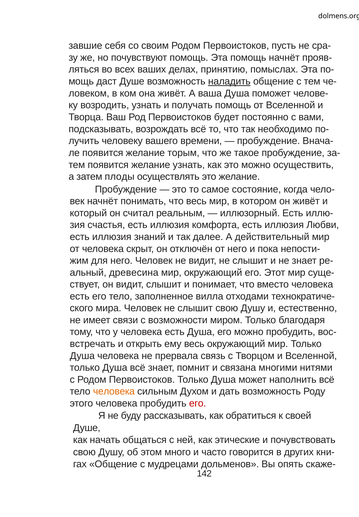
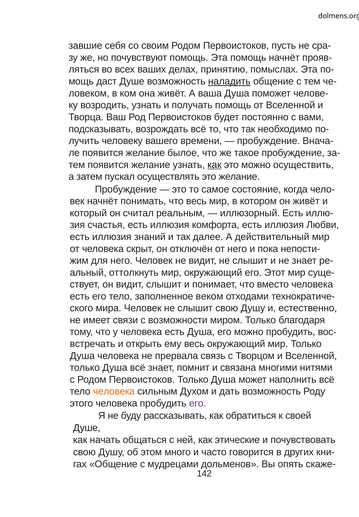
торым: торым -> былое (183, 153)
как underline: none -> present (214, 165)
плоды: плоды -> пускал (120, 177)
древесина: древесина -> оттолкнуть (134, 272)
вилла: вилла -> веком (209, 296)
его colour: red -> purple (198, 403)
